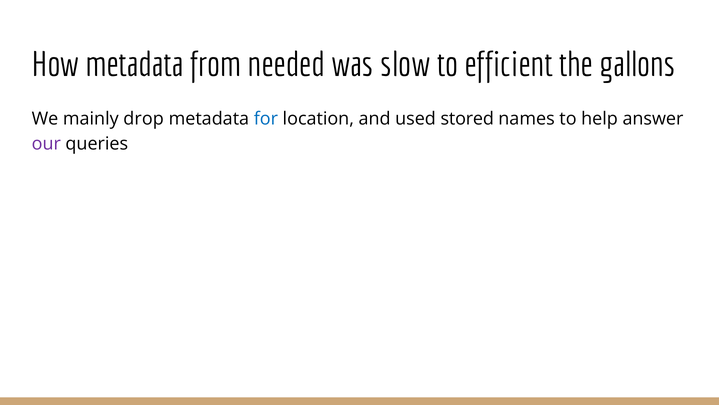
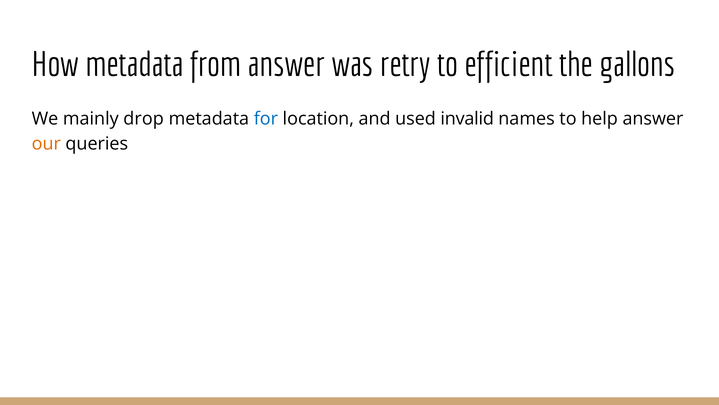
from needed: needed -> answer (286, 65)
slow: slow -> retry (405, 65)
stored: stored -> invalid (467, 119)
our colour: purple -> orange (46, 144)
